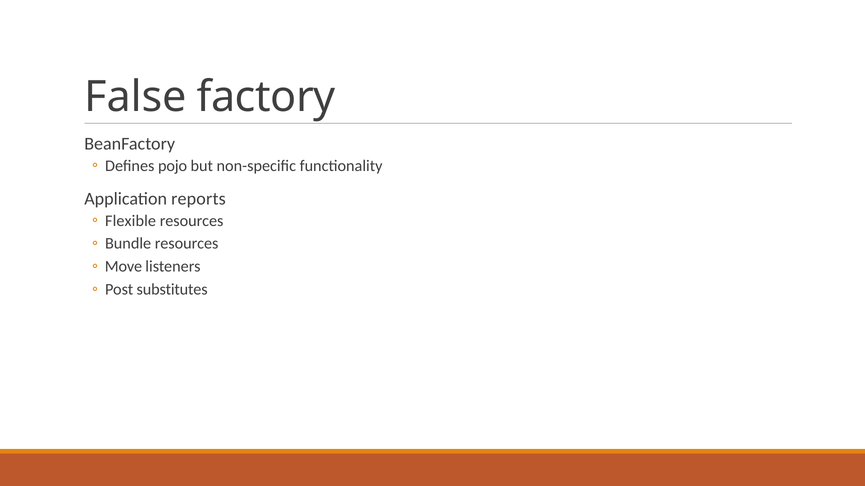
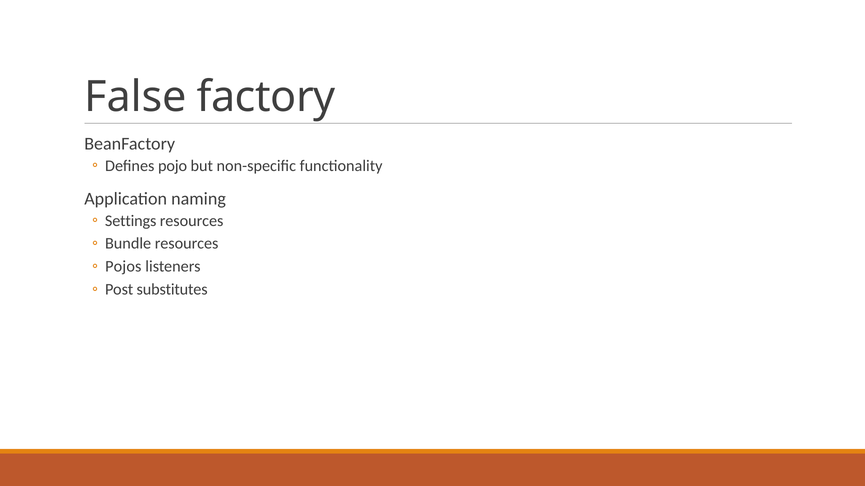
reports: reports -> naming (199, 199)
Flexible: Flexible -> Settings (131, 221)
Move: Move -> Pojos (123, 267)
